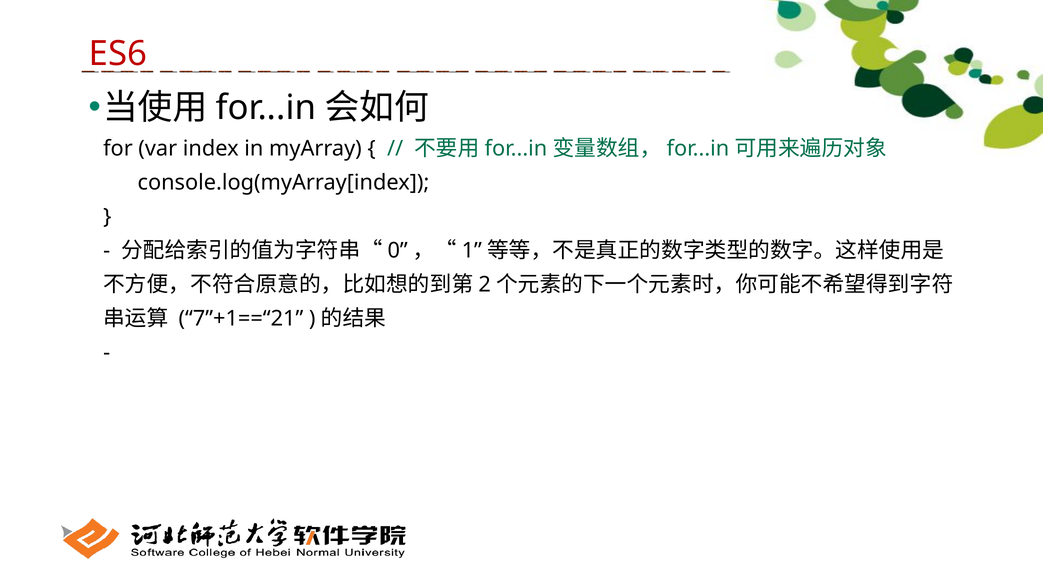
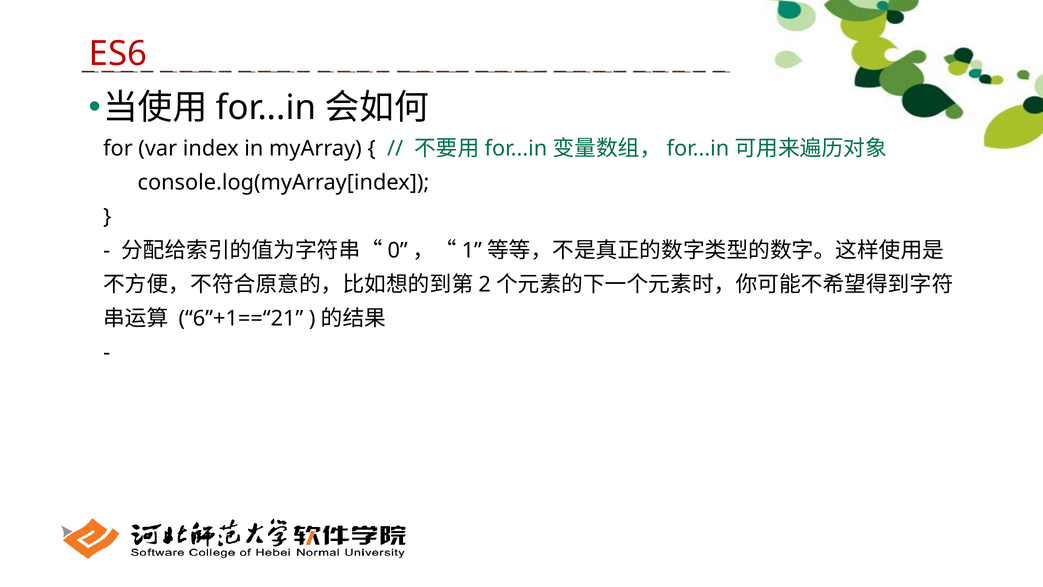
7”+1==“21: 7”+1==“21 -> 6”+1==“21 (241, 318)
